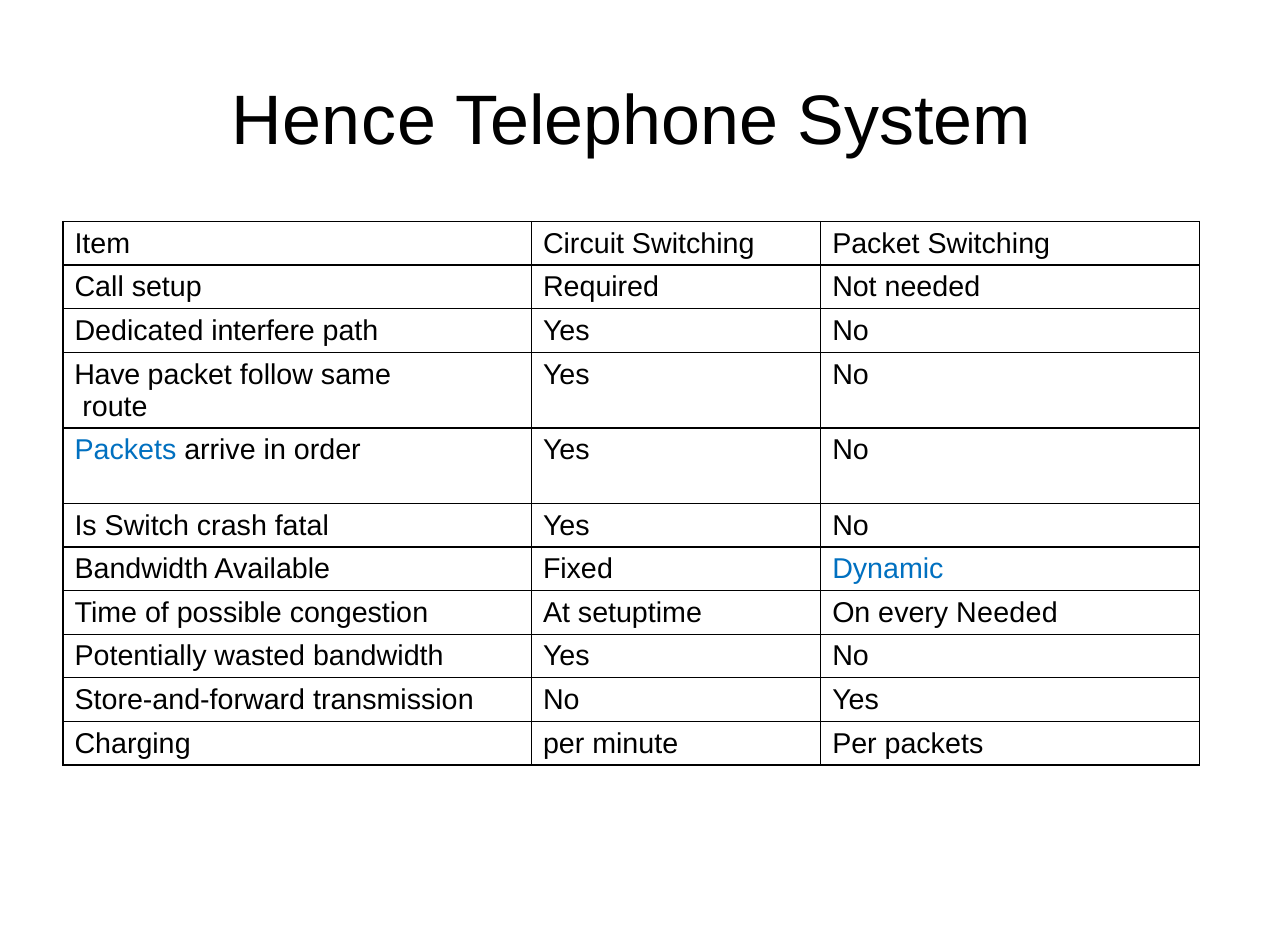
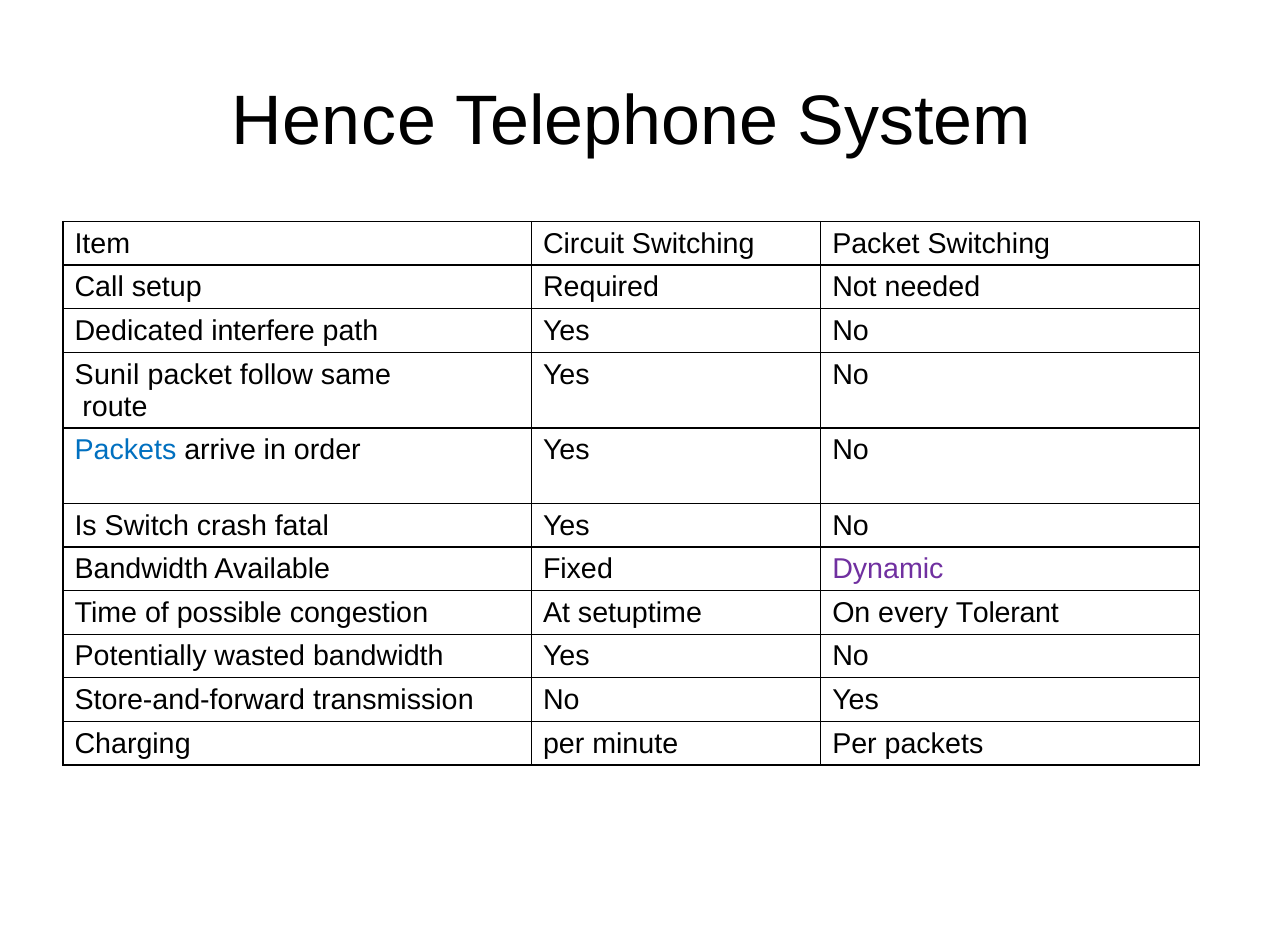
Have: Have -> Sunil (107, 375)
Dynamic colour: blue -> purple (888, 569)
every Needed: Needed -> Tolerant (1007, 613)
